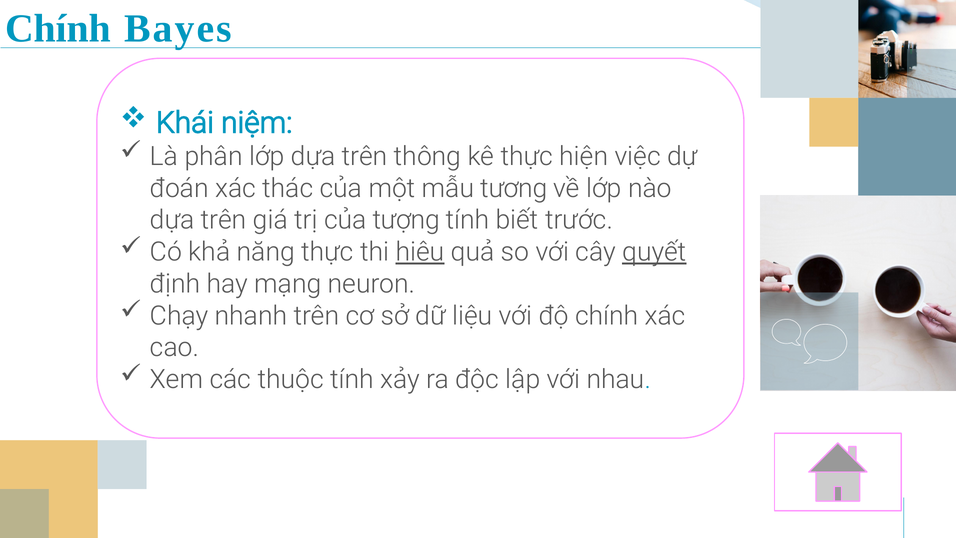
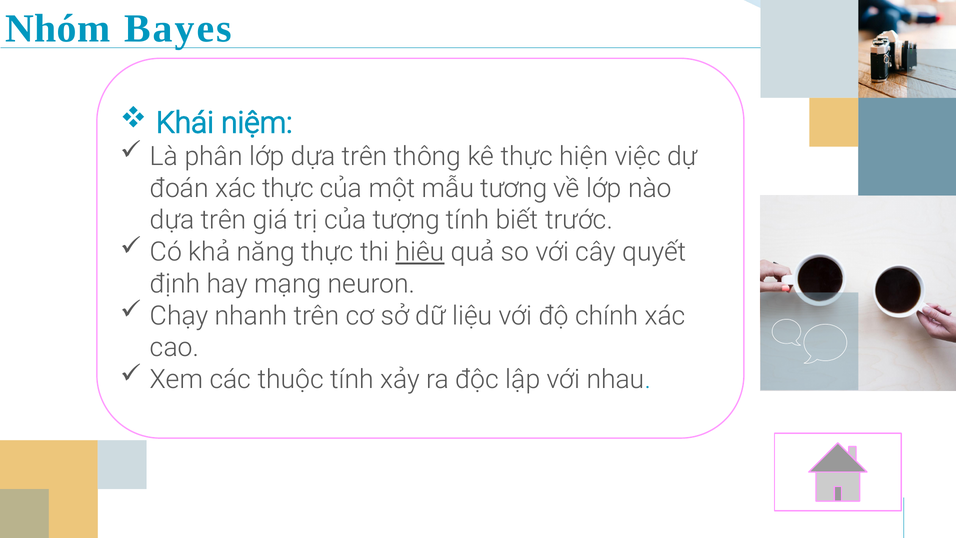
Chính: Chính -> Nhóm (58, 29)
xác thác: thác -> thực (288, 188)
quyết underline: present -> none (654, 252)
